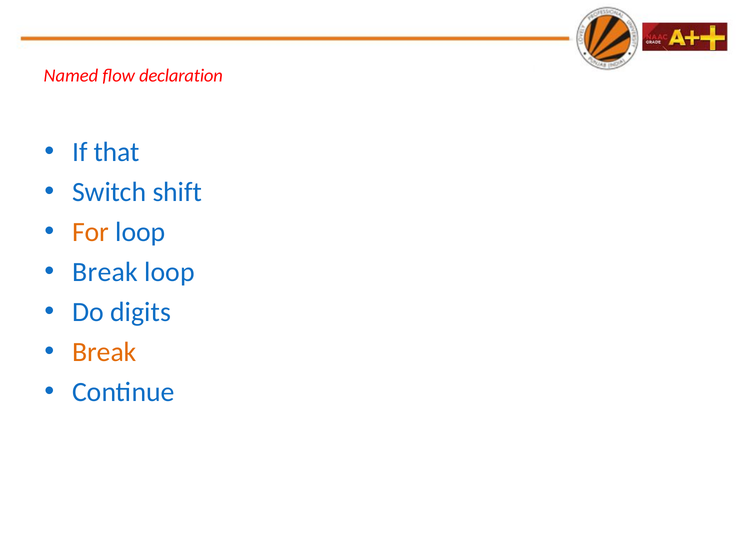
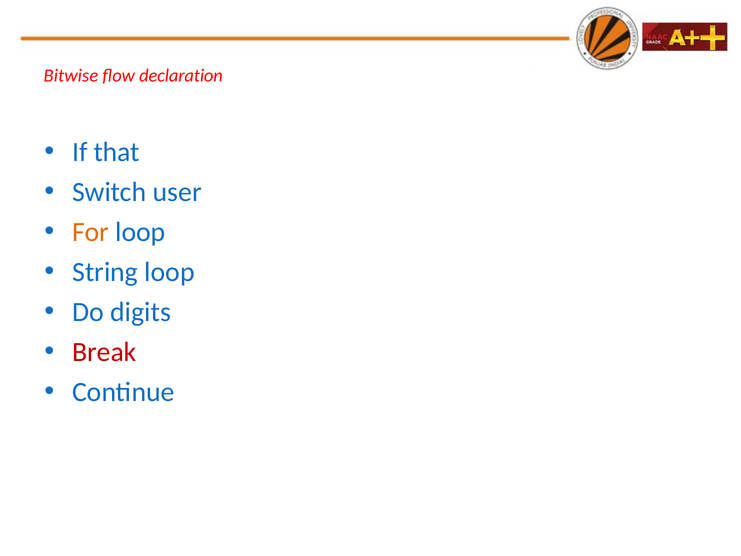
Named: Named -> Bitwise (71, 75)
shift: shift -> user (177, 192)
Break: Break -> String (105, 272)
Break colour: orange -> red (104, 352)
